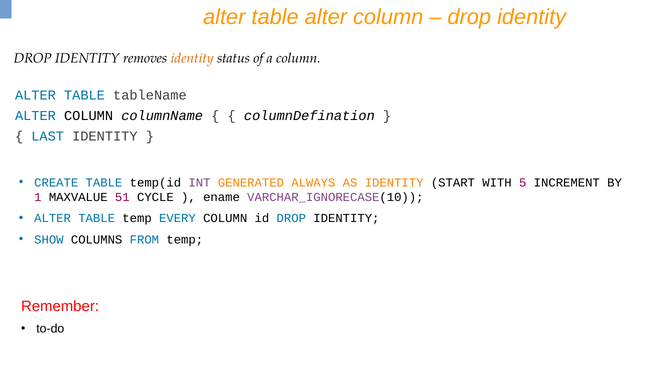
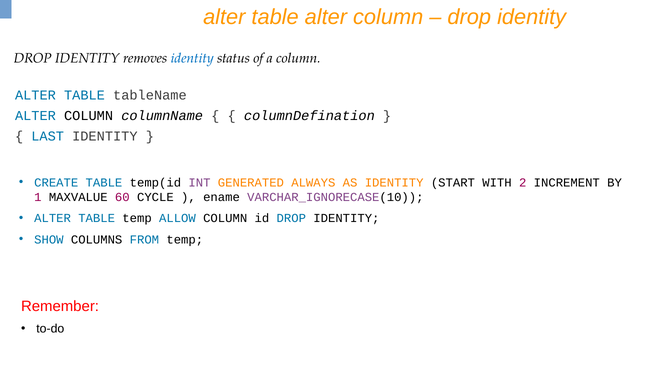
identity colour: orange -> blue (192, 58)
5: 5 -> 2 (523, 183)
51: 51 -> 60 (122, 197)
EVERY: EVERY -> ALLOW (177, 219)
